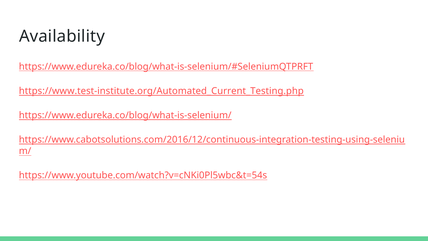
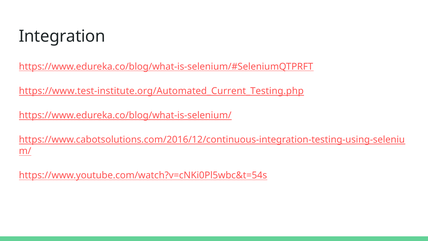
Availability: Availability -> Integration (62, 36)
